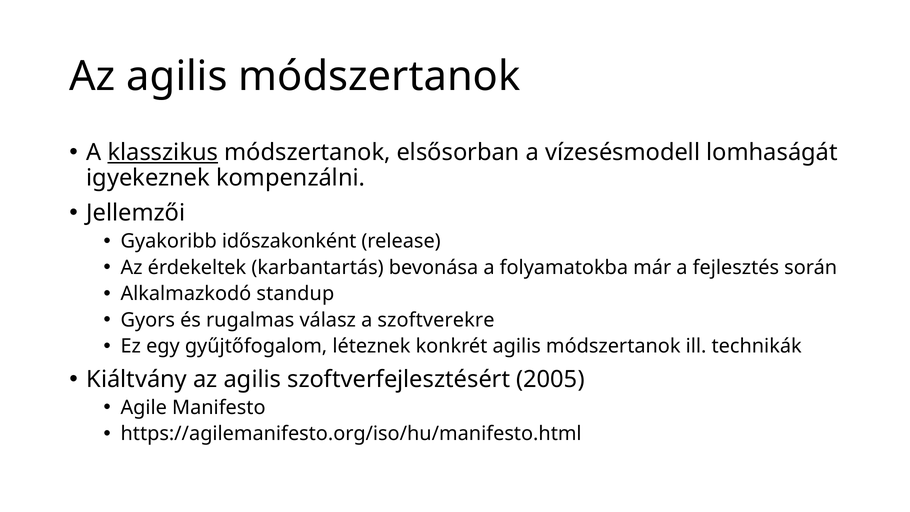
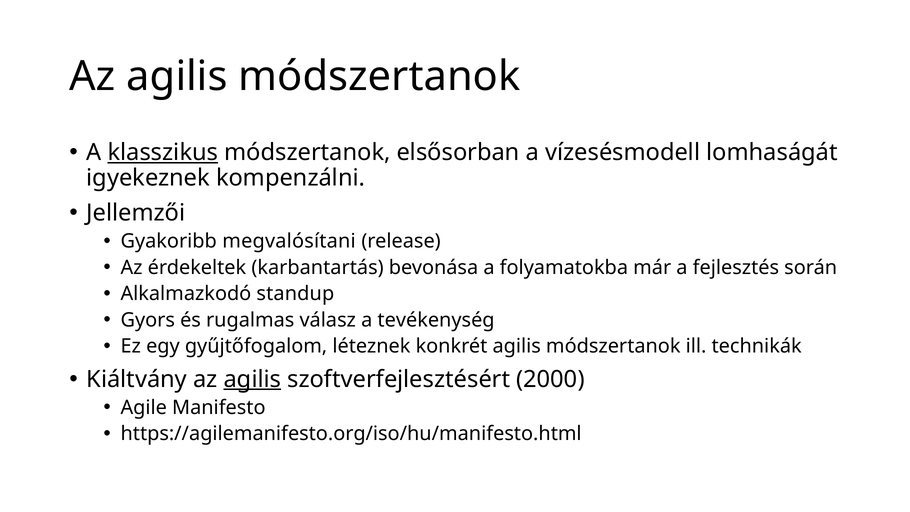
időszakonként: időszakonként -> megvalósítani (289, 241)
szoftverekre: szoftverekre -> tevékenység (436, 320)
agilis underline: none -> present (252, 379)
2005: 2005 -> 2000 (550, 379)
